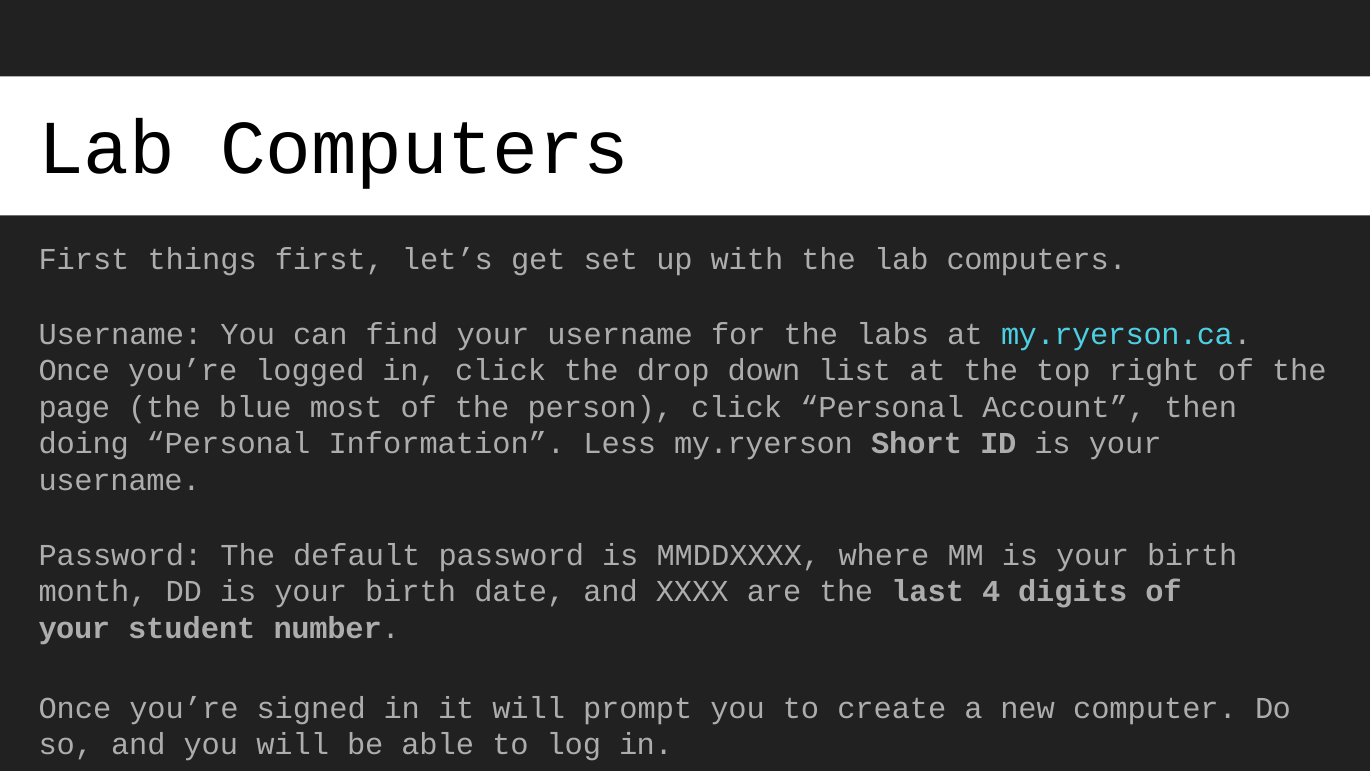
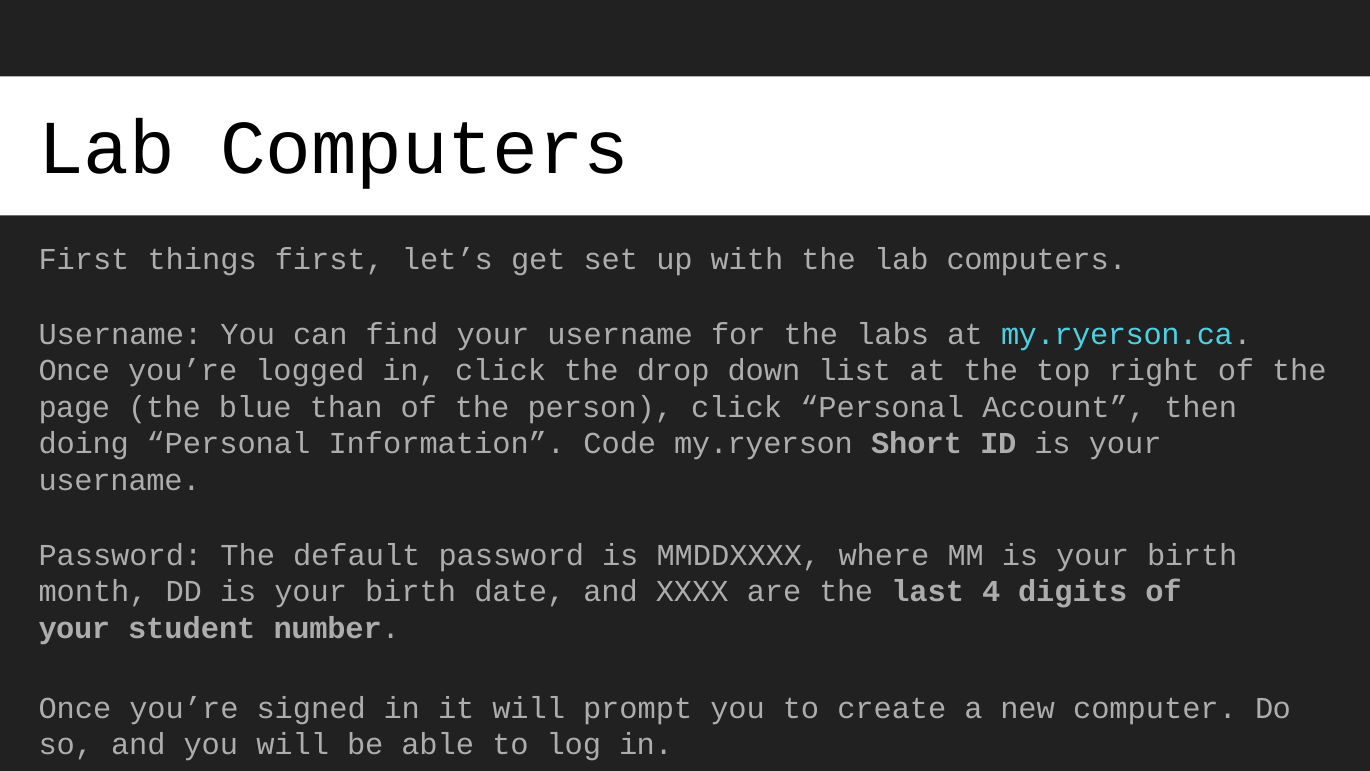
most: most -> than (346, 407)
Less: Less -> Code (620, 443)
